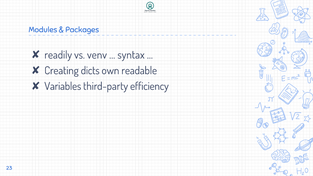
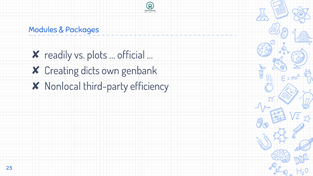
venv: venv -> plots (97, 55)
syntax: syntax -> official (131, 55)
readable: readable -> genbank (139, 71)
Variables: Variables -> Nonlocal (63, 86)
